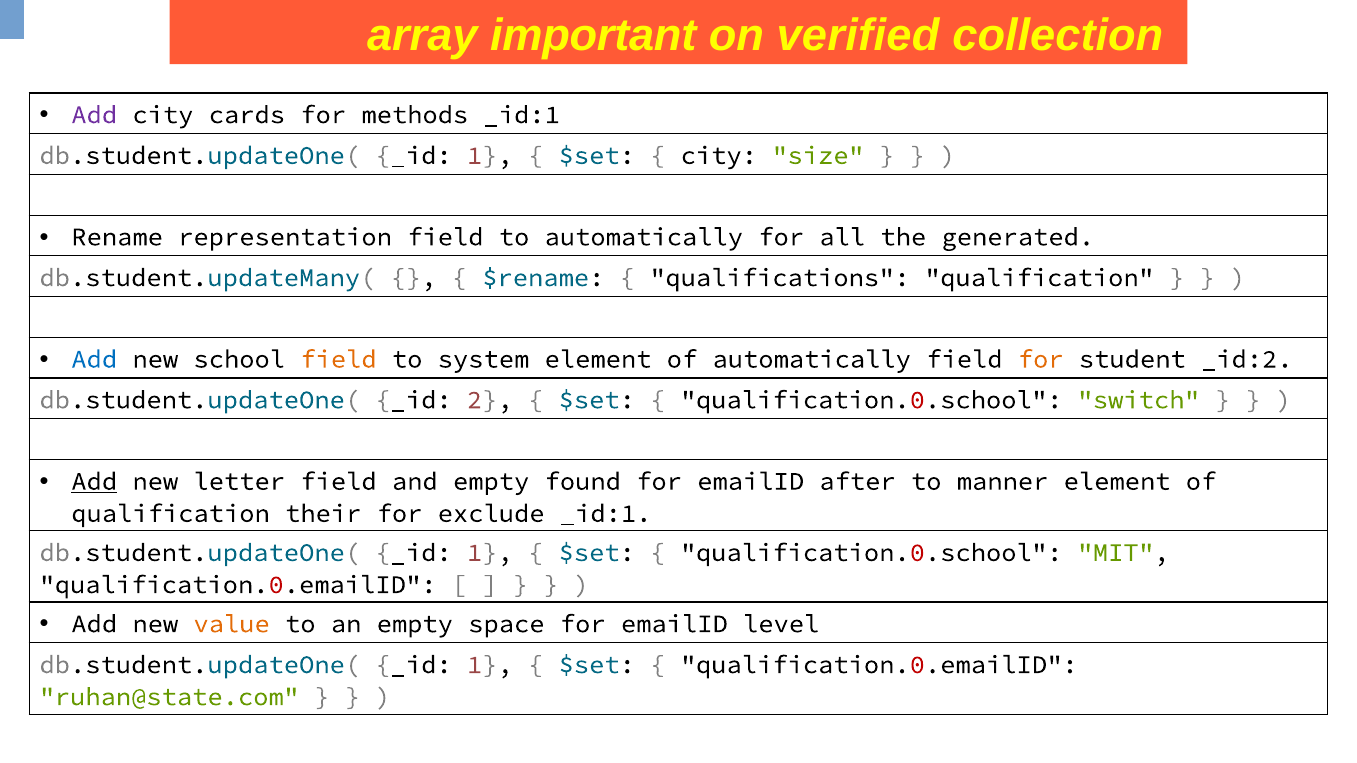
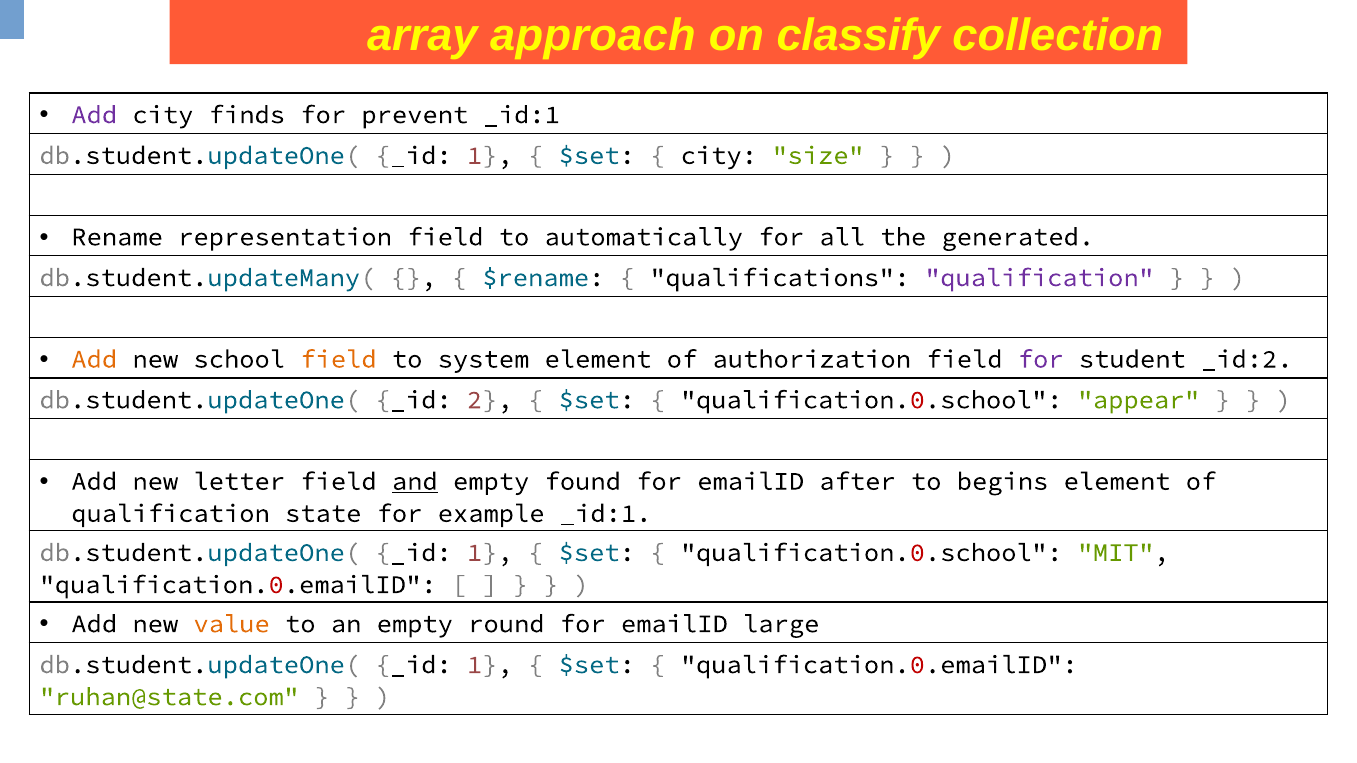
important: important -> approach (593, 35)
verified: verified -> classify (858, 35)
cards: cards -> finds (247, 115)
methods: methods -> prevent (415, 115)
qualification colour: black -> purple (1039, 278)
Add colour: blue -> orange (94, 359)
of automatically: automatically -> authorization (812, 359)
for colour: orange -> purple (1041, 359)
switch: switch -> appear (1139, 400)
Add underline: present -> none (94, 482)
and underline: none -> present (415, 482)
manner: manner -> begins (1003, 482)
their: their -> state (323, 514)
exclude: exclude -> example (491, 514)
space: space -> round (506, 624)
level: level -> large (781, 624)
